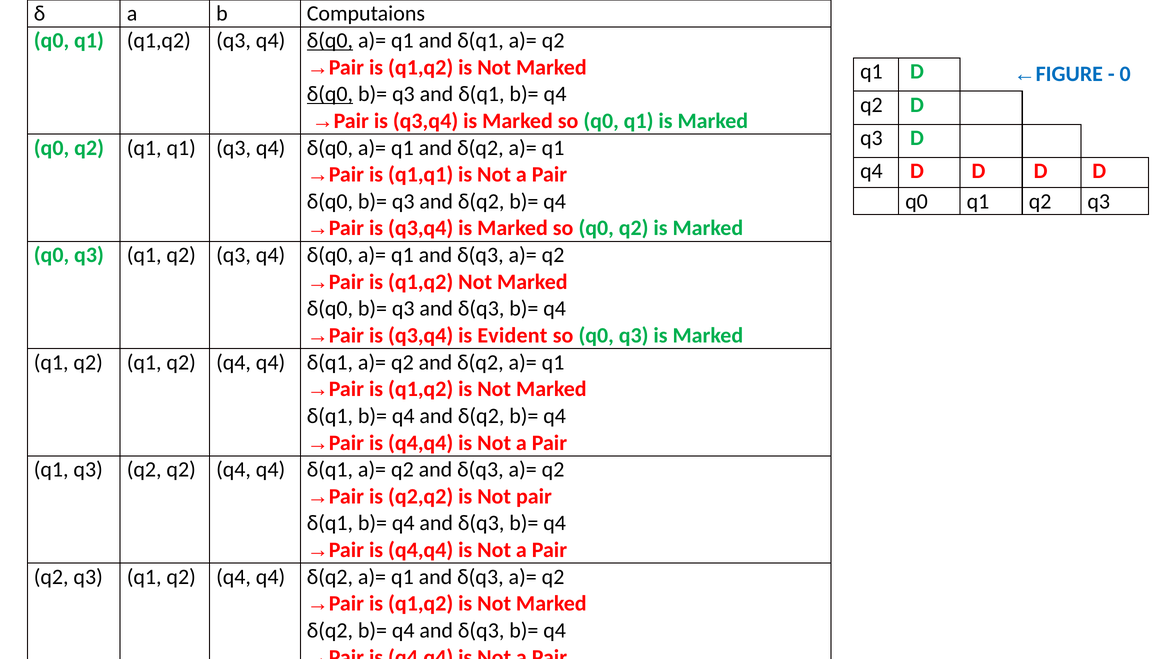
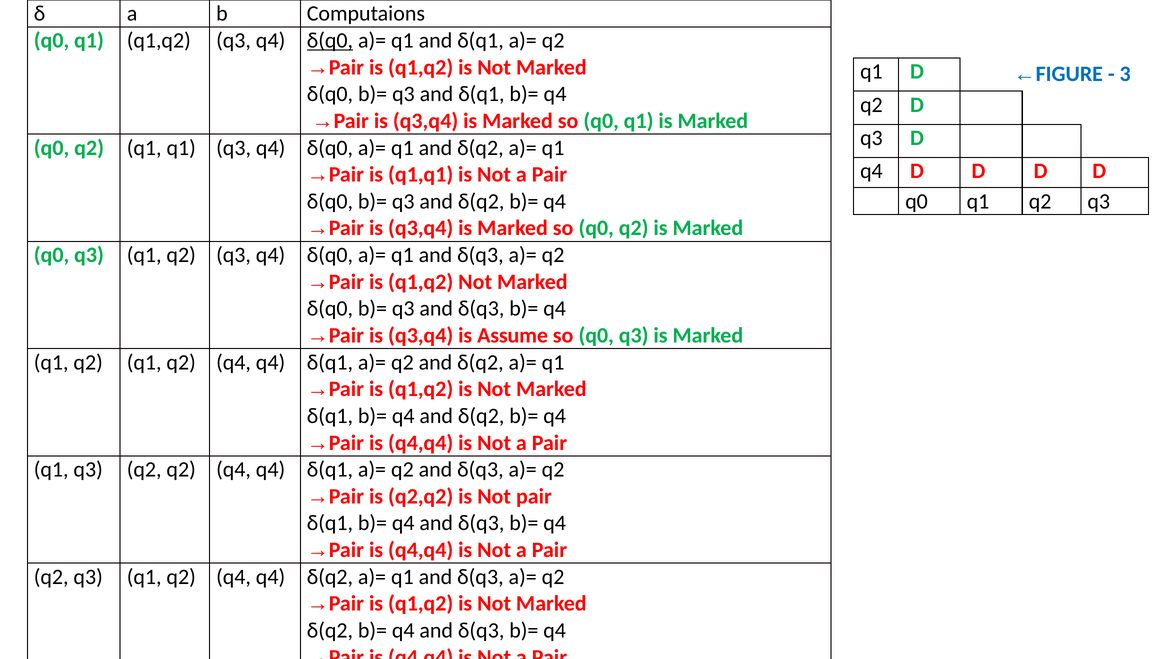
0: 0 -> 3 (1125, 74)
δ(q0 underline: present -> none (330, 94)
Evident: Evident -> Assume (513, 336)
